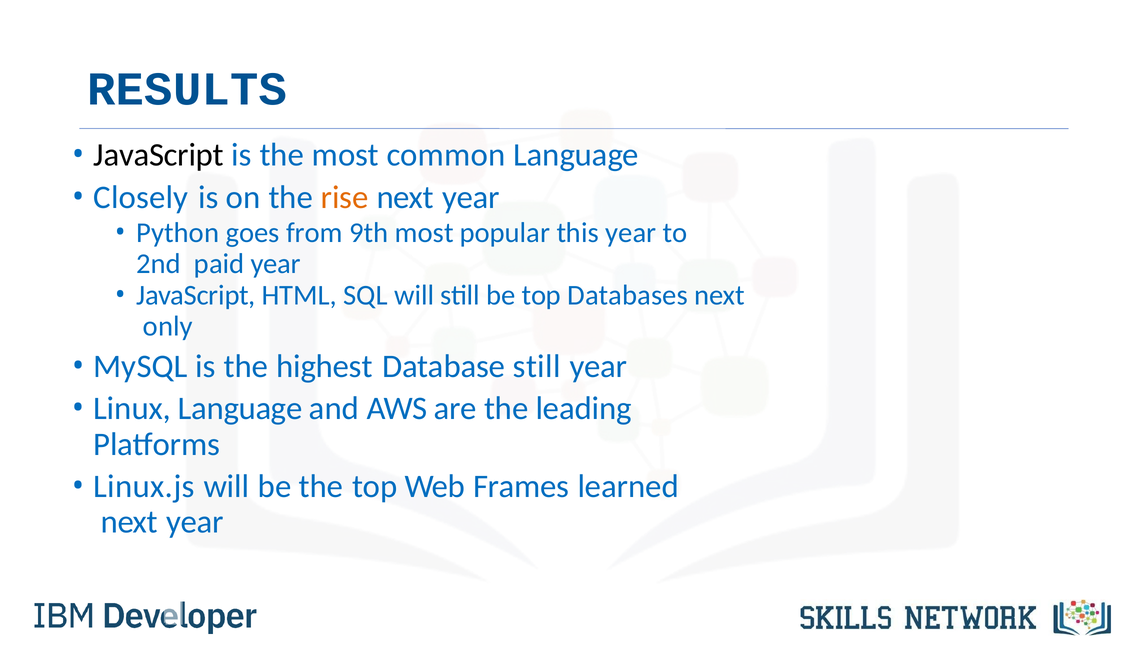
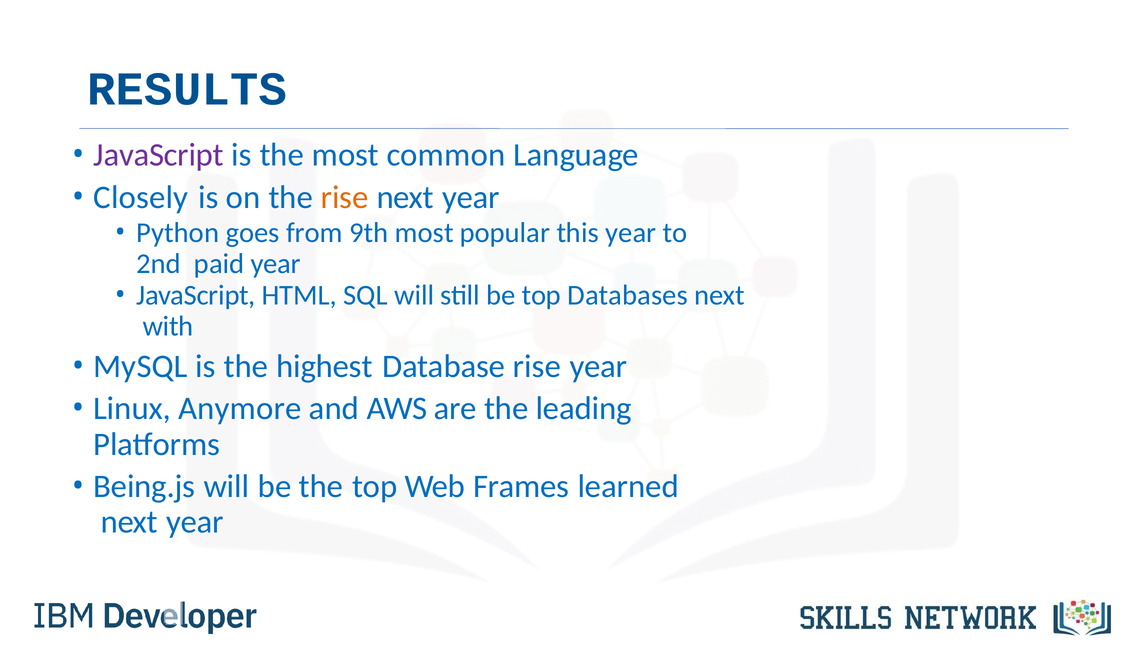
JavaScript colour: black -> purple (159, 155)
only: only -> with (168, 326)
Database still: still -> rise (537, 366)
Linux Language: Language -> Anymore (240, 409)
Linux.js: Linux.js -> Being.js (144, 486)
